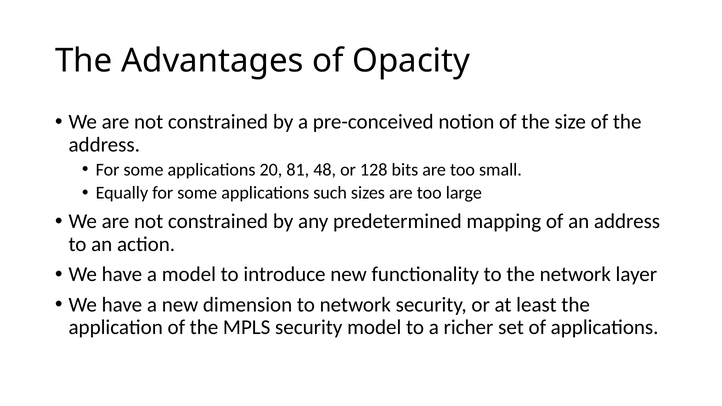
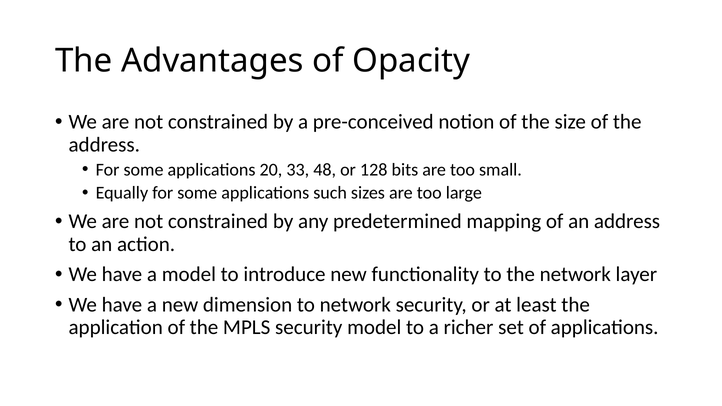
81: 81 -> 33 (298, 170)
